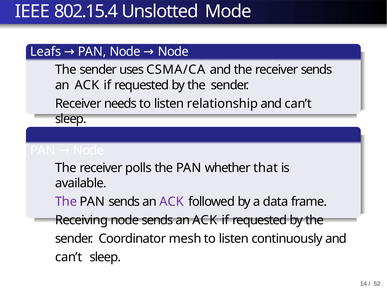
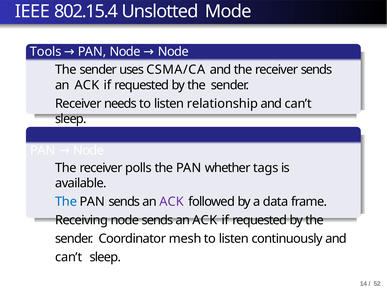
Leafs: Leafs -> Tools (46, 52)
that: that -> tags (266, 168)
The colour: purple -> blue (66, 202)
